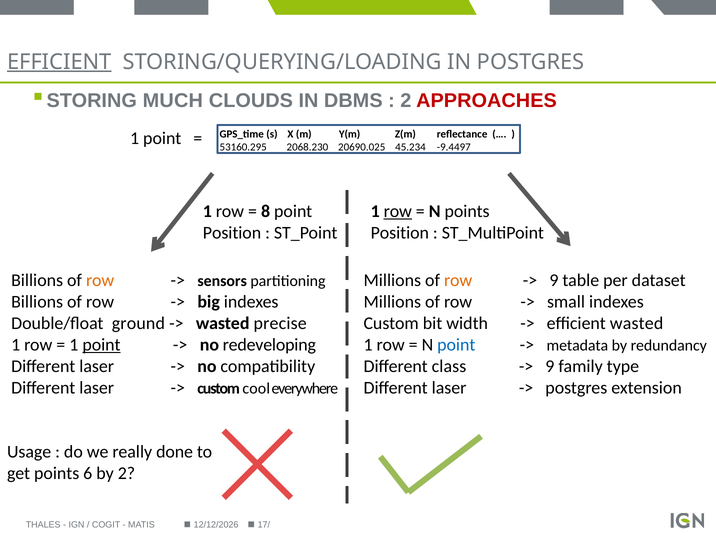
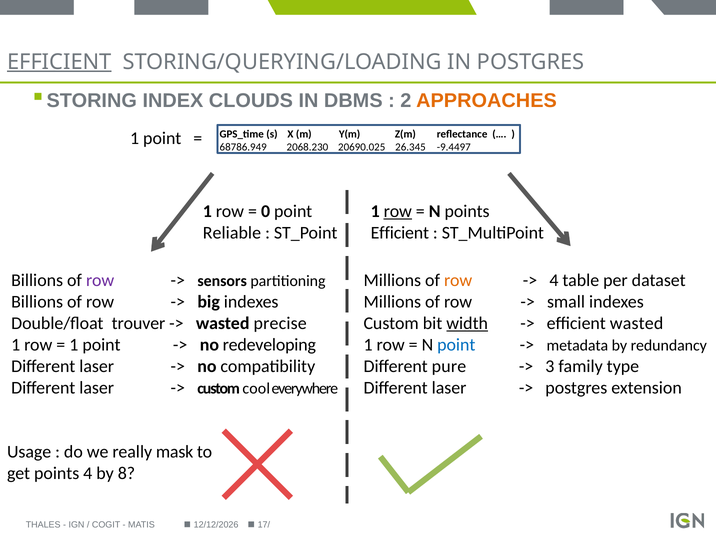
MUCH: MUCH -> INDEX (173, 101)
APPROACHES colour: red -> orange (486, 101)
53160.295: 53160.295 -> 68786.949 (243, 147)
45.234: 45.234 -> 26.345 (410, 147)
8: 8 -> 0 (266, 211)
Position: Position -> Reliable (232, 233)
Position: Position -> Efficient (400, 233)
row colour: orange -> purple (100, 280)
9: 9 -> 4 (554, 280)
ground: ground -> trouver (138, 323)
width underline: none -> present (467, 323)
point underline: present -> none (101, 345)
class: class -> pure (449, 366)
9: 9 -> 3 (550, 366)
done: done -> mask (175, 452)
points 6: 6 -> 4 (88, 473)
by 2: 2 -> 8 (126, 473)
